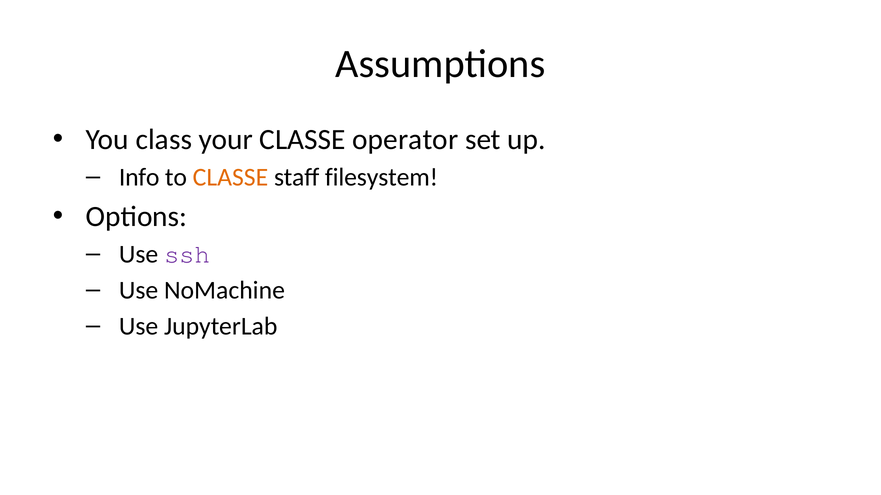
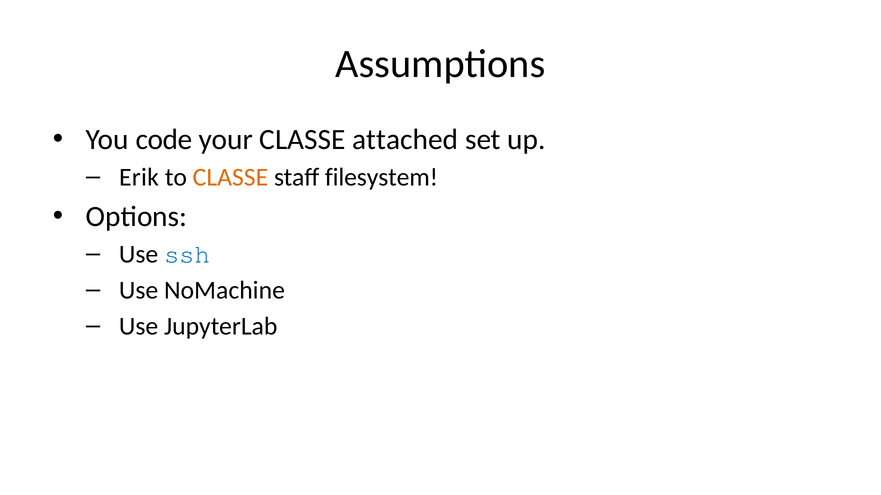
class: class -> code (164, 140)
operator: operator -> attached (405, 140)
Info: Info -> Erik (139, 178)
ssh colour: purple -> blue (187, 255)
